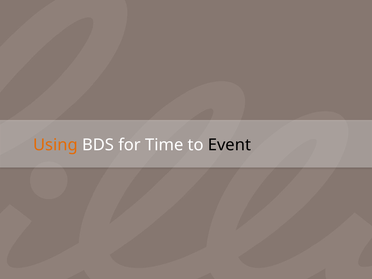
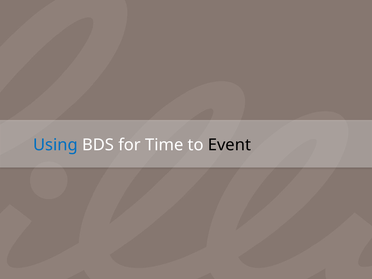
Using colour: orange -> blue (55, 145)
